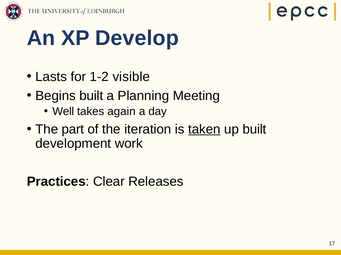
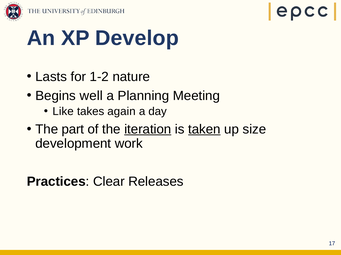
visible: visible -> nature (131, 77)
Begins built: built -> well (91, 96)
Well: Well -> Like (63, 112)
iteration underline: none -> present (148, 130)
up built: built -> size (254, 130)
